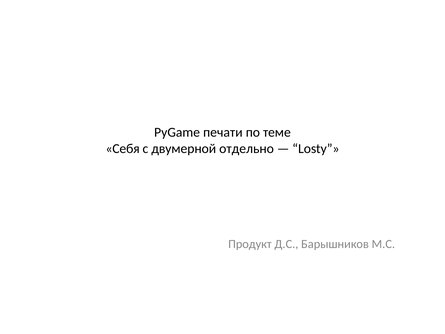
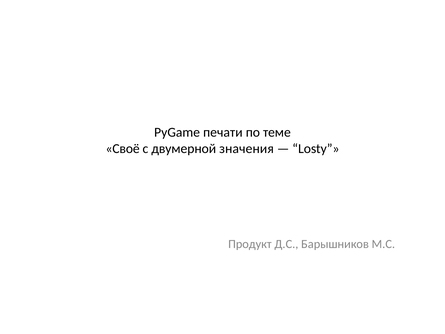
Себя: Себя -> Своё (123, 149)
отдельно: отдельно -> значения (247, 149)
